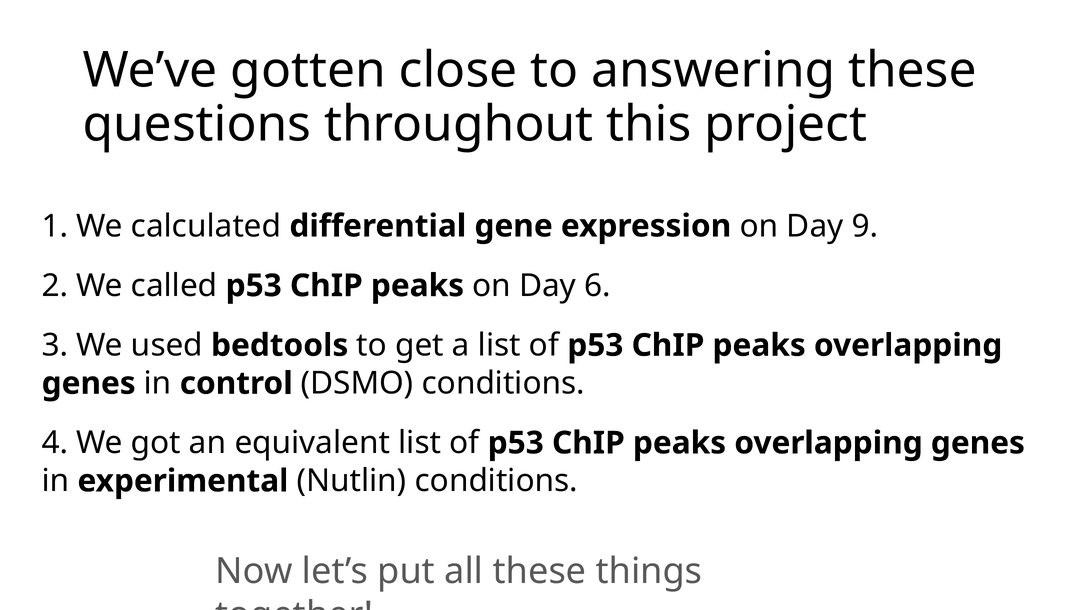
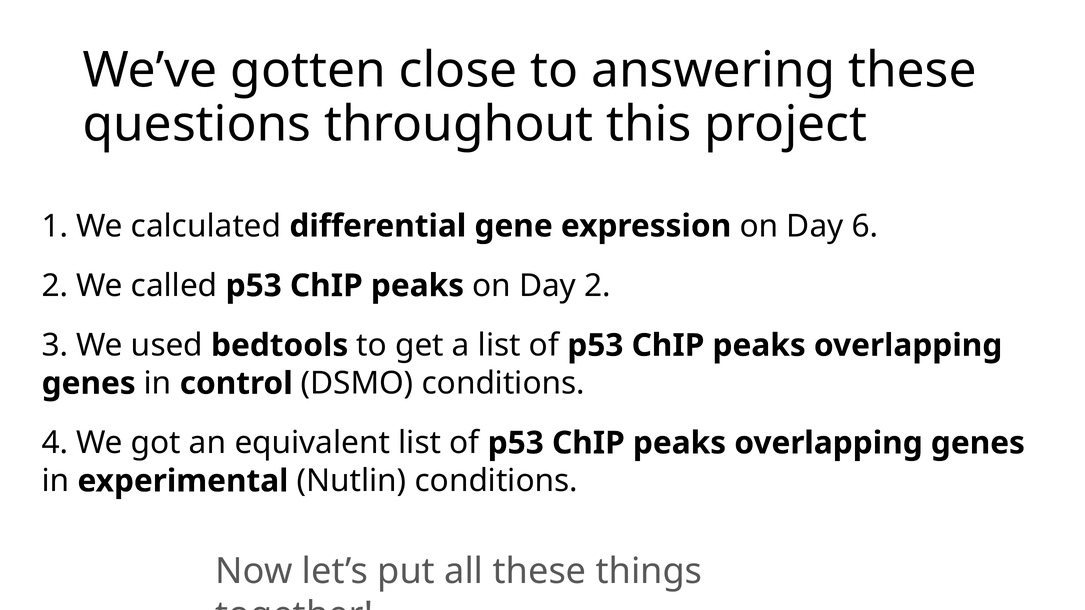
9: 9 -> 6 (865, 226)
Day 6: 6 -> 2 (598, 286)
